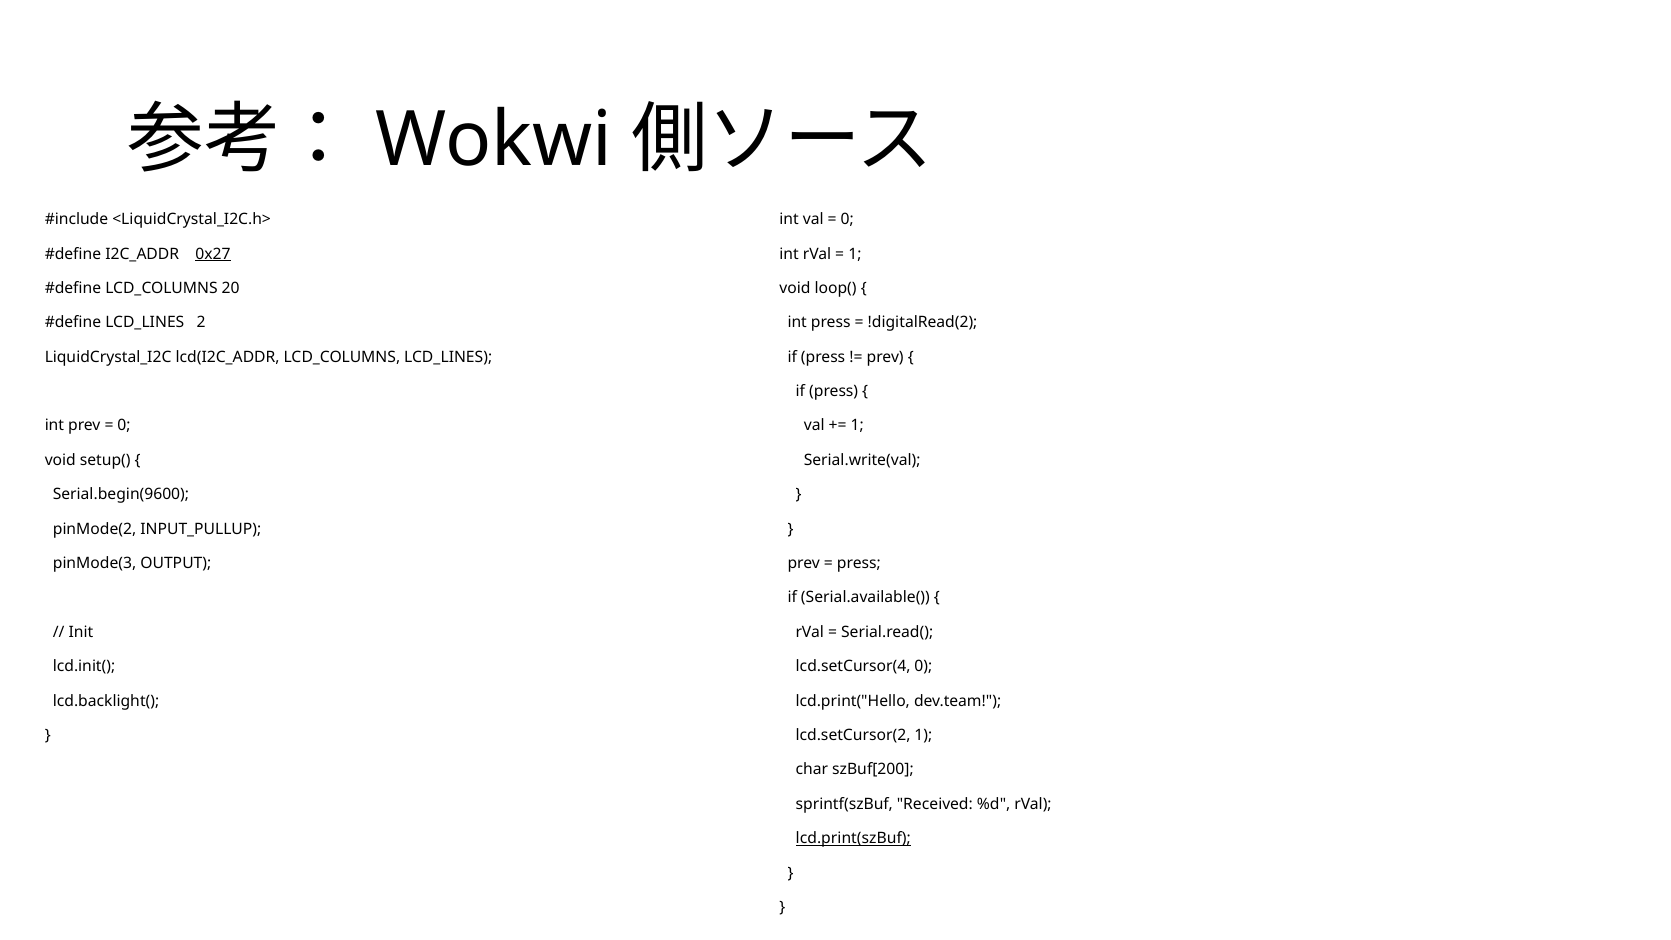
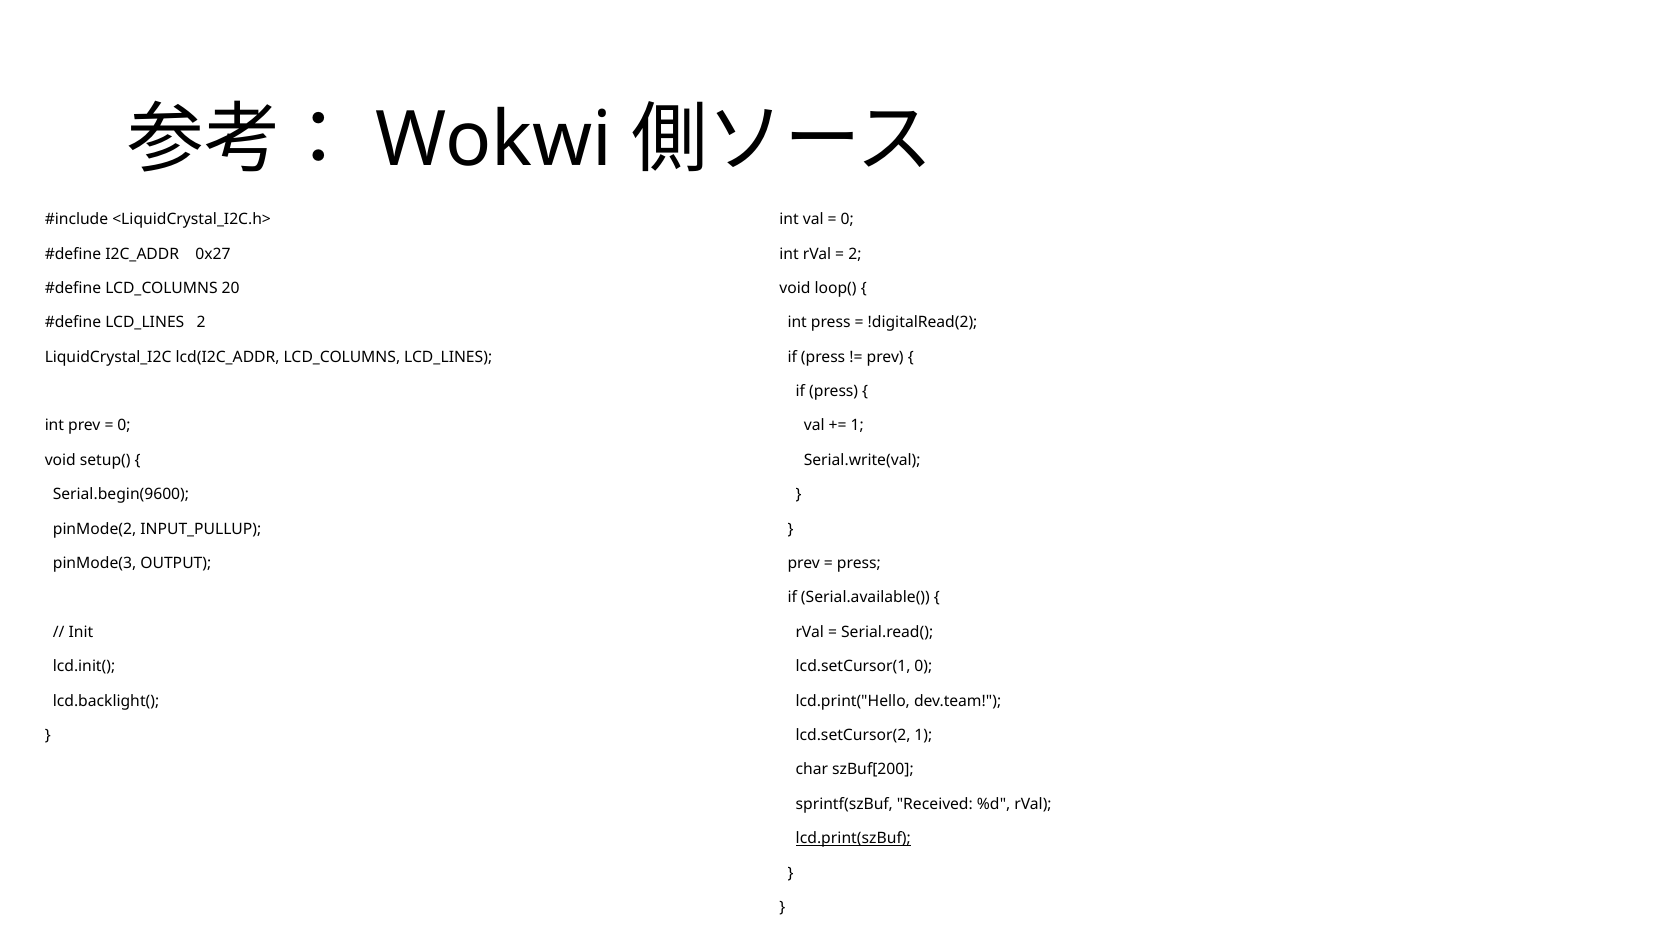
1: 1 -> 2 (855, 254)
0x27 underline: present -> none (213, 254)
lcd.setCursor(4: lcd.setCursor(4 -> lcd.setCursor(1 (853, 666)
